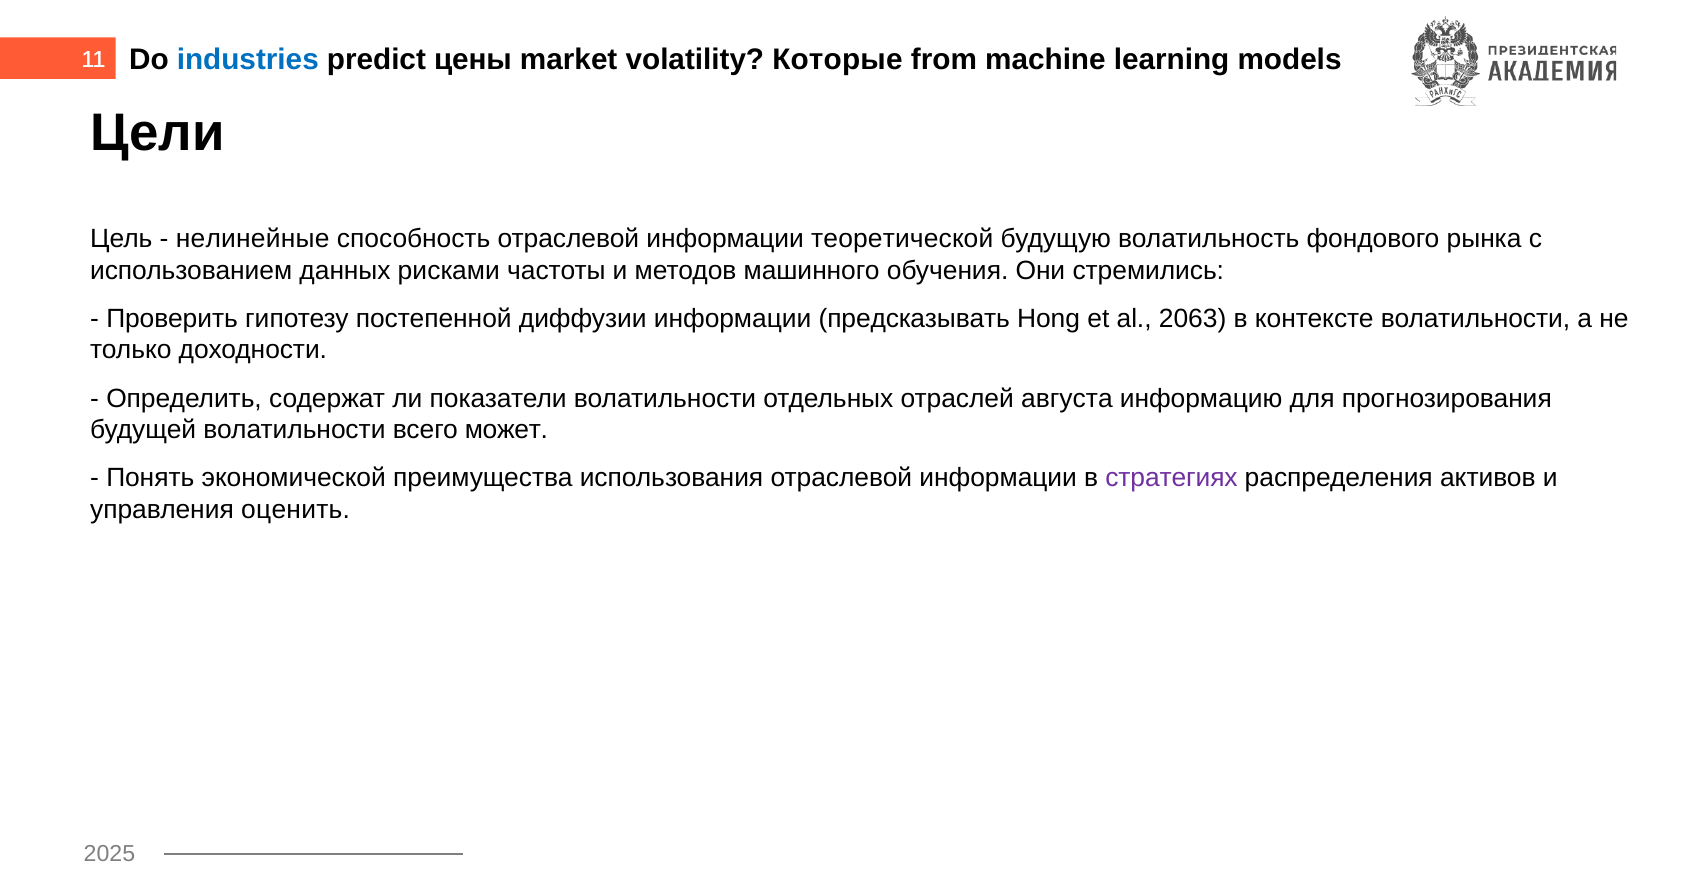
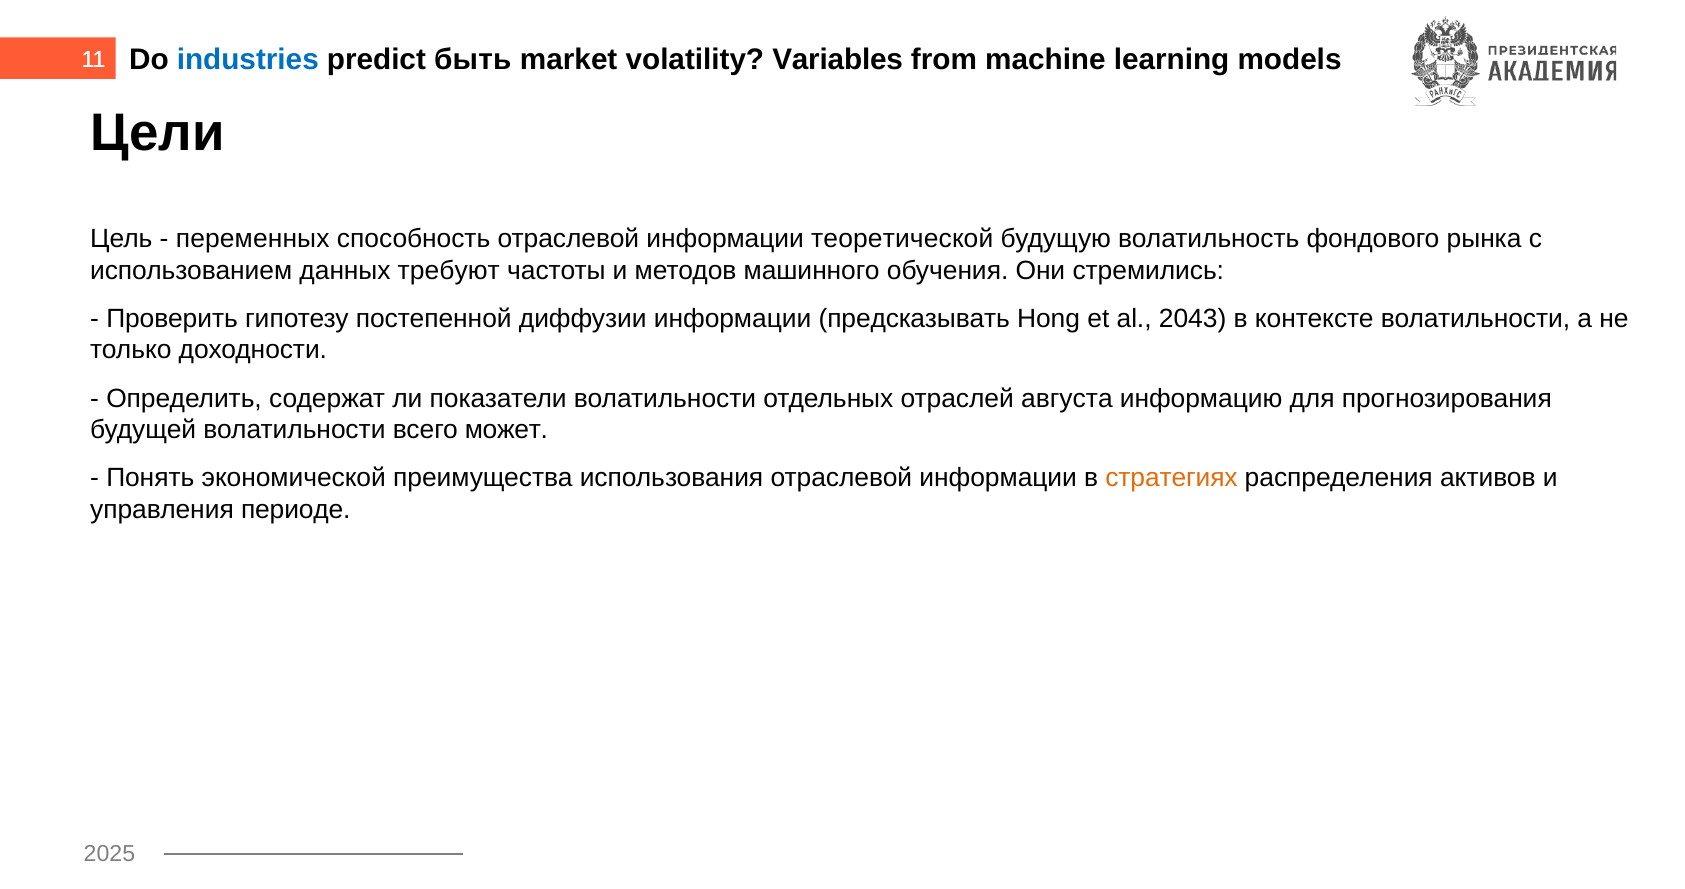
цены: цены -> быть (473, 60)
Которые: Которые -> Variables (838, 60)
нелинейные: нелинейные -> переменных (253, 239)
рисками: рисками -> требуют (449, 270)
2063: 2063 -> 2043 (1193, 319)
стратегиях colour: purple -> orange (1172, 478)
оценить: оценить -> периоде (296, 510)
